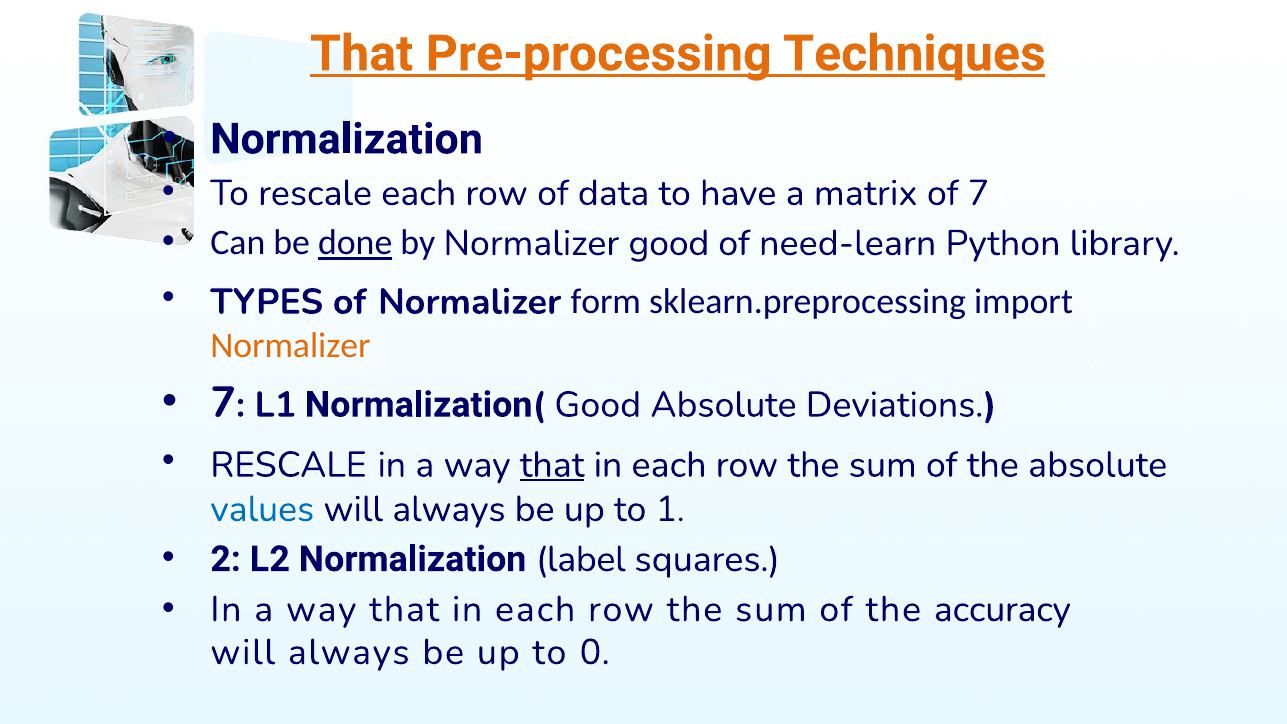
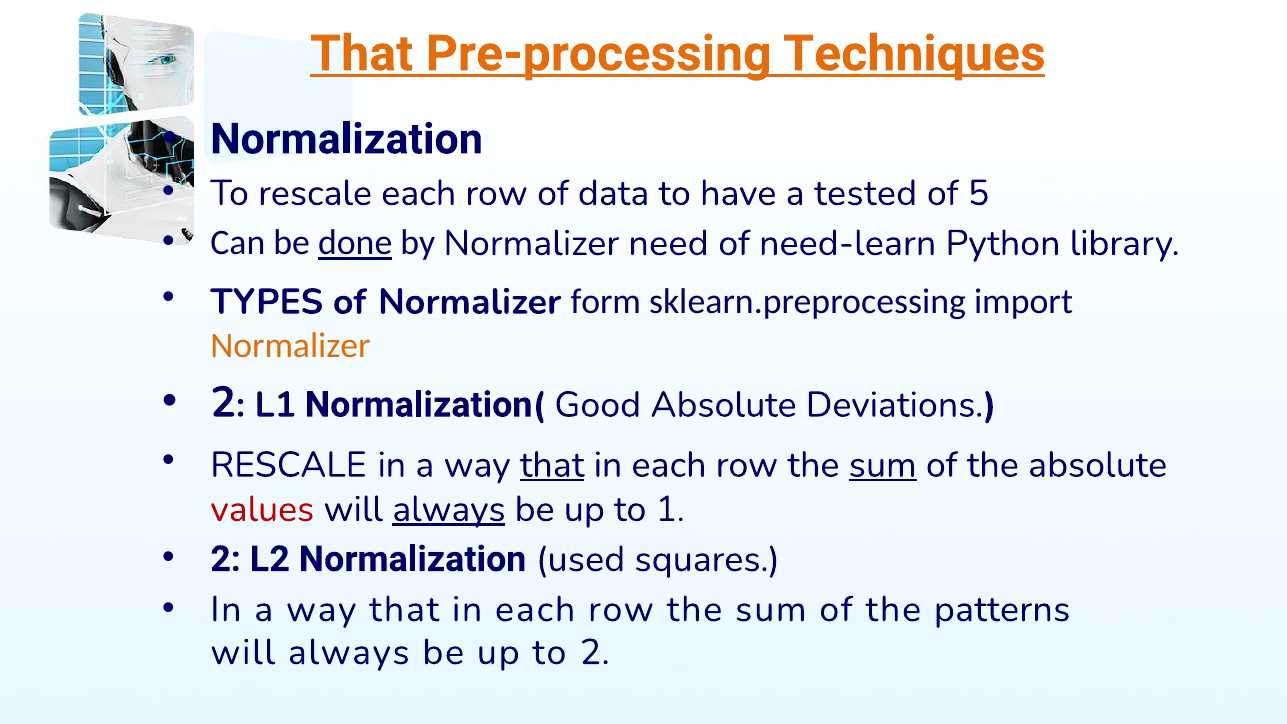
matrix: matrix -> tested (866, 193)
of 7: 7 -> 5 (979, 193)
Normalizer good: good -> need (669, 243)
7: 7 -> 2 (223, 402)
sum underline: none -> present (883, 465)
values colour: blue -> red (262, 509)
always underline: none -> present (449, 509)
label: label -> used (581, 559)
accuracy: accuracy -> patterns (1002, 609)
to 0: 0 -> 2 (595, 652)
